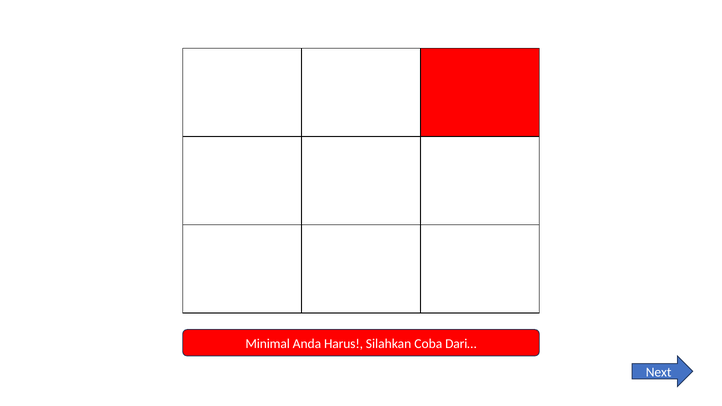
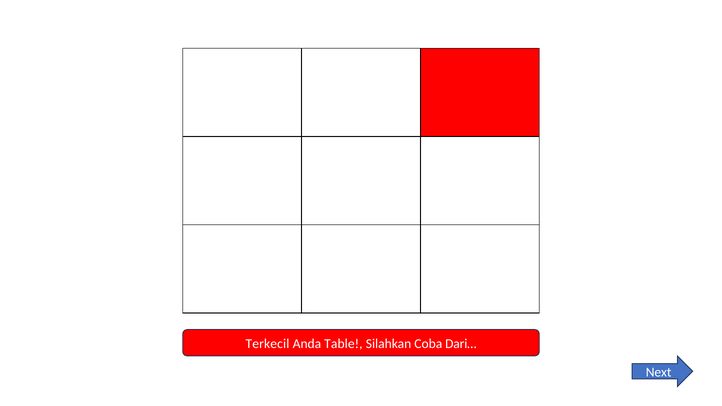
Minimal: Minimal -> Terkecil (267, 344)
Harus: Harus -> Table (343, 344)
